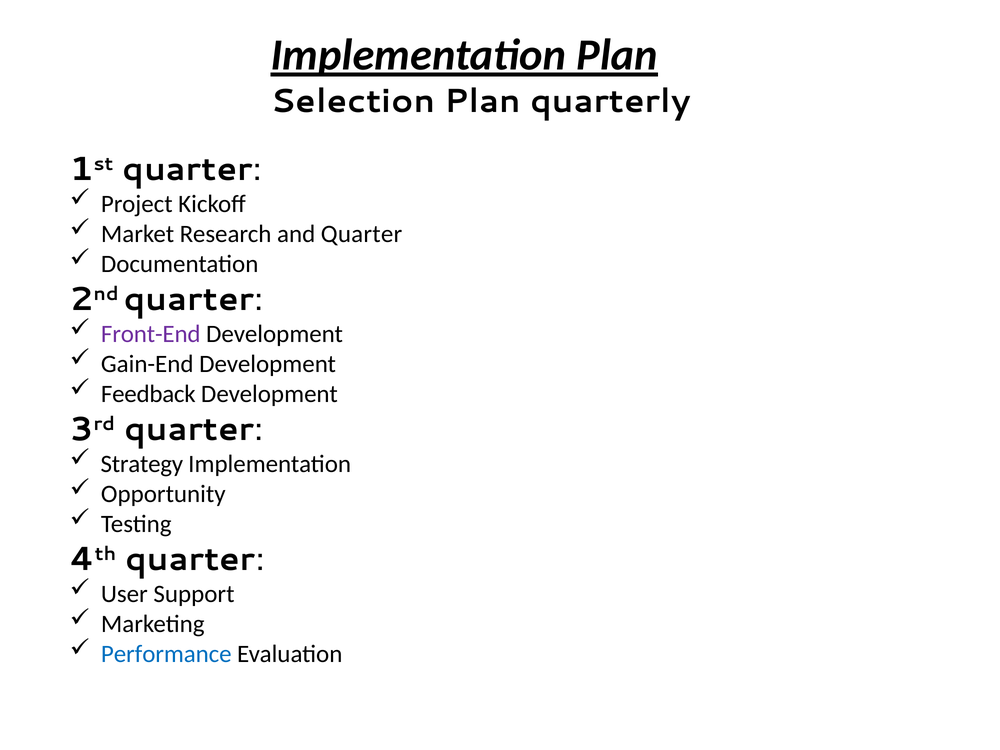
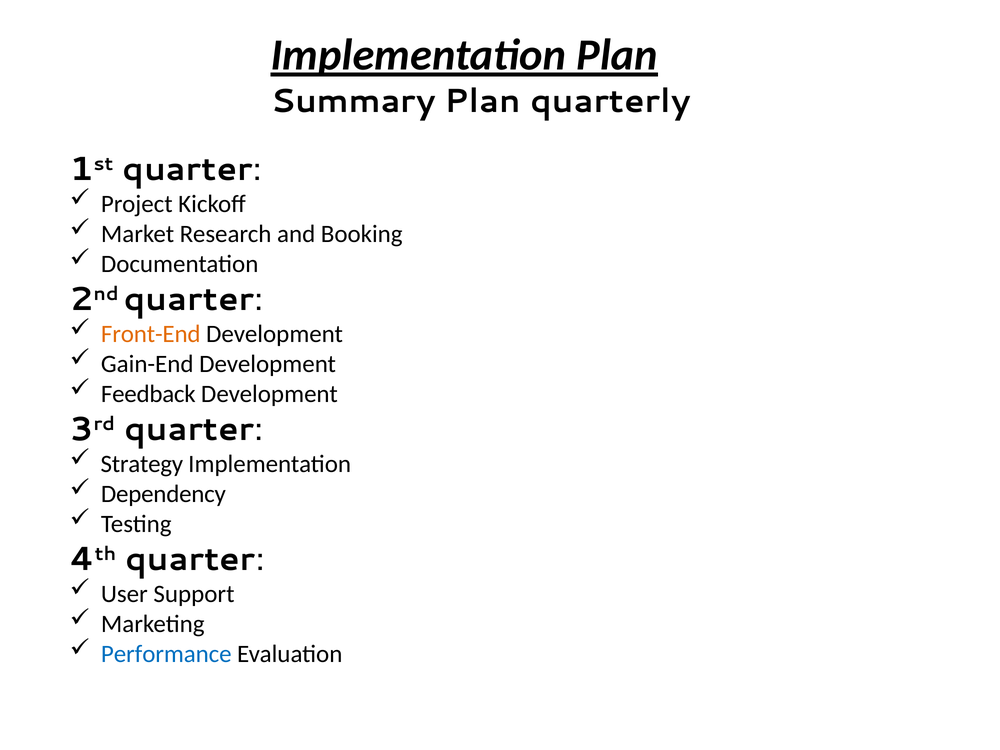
Selection: Selection -> Summary (353, 101)
and Quarter: Quarter -> Booking (362, 234)
Front-End colour: purple -> orange (151, 334)
Opportunity: Opportunity -> Dependency (163, 494)
